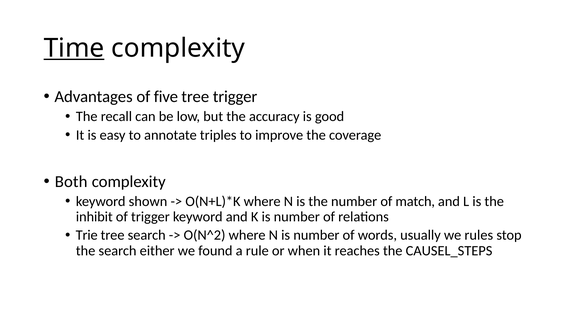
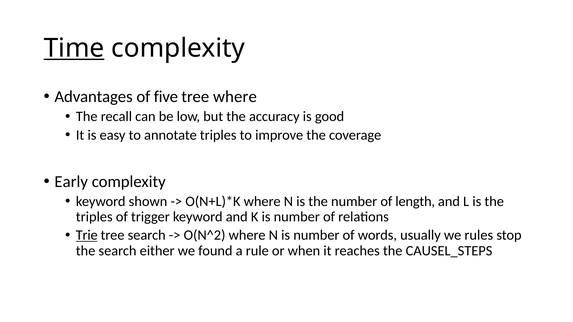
tree trigger: trigger -> where (235, 97)
Both: Both -> Early (71, 182)
match: match -> length (415, 202)
inhibit: inhibit -> triples (94, 217)
Trie underline: none -> present (87, 235)
